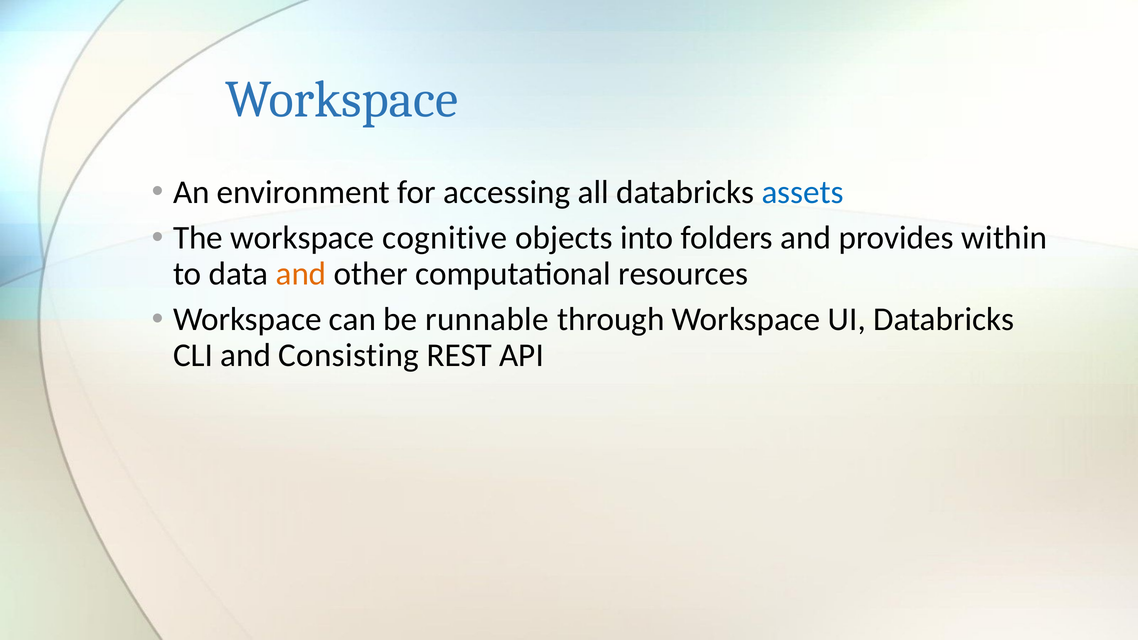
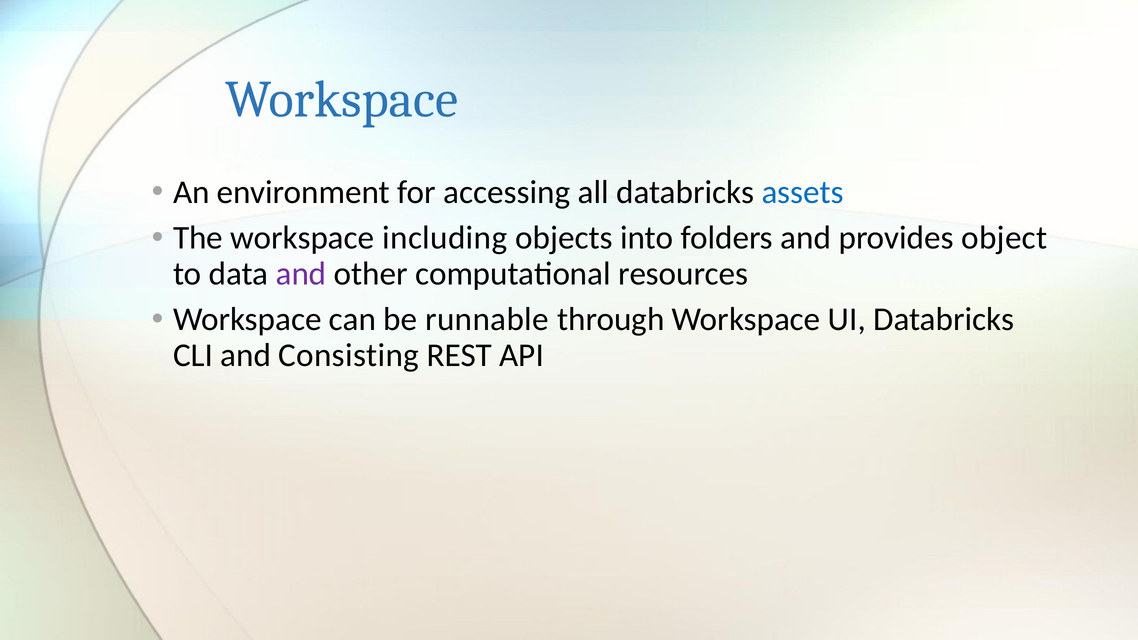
cognitive: cognitive -> including (445, 238)
within: within -> object (1004, 238)
and colour: orange -> purple (301, 274)
